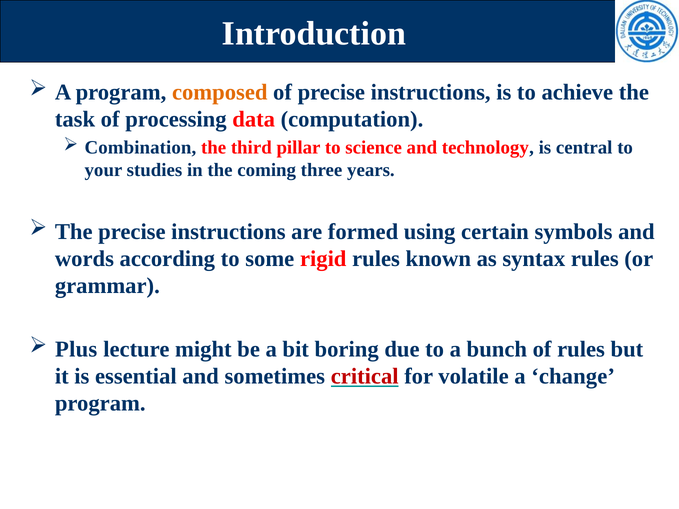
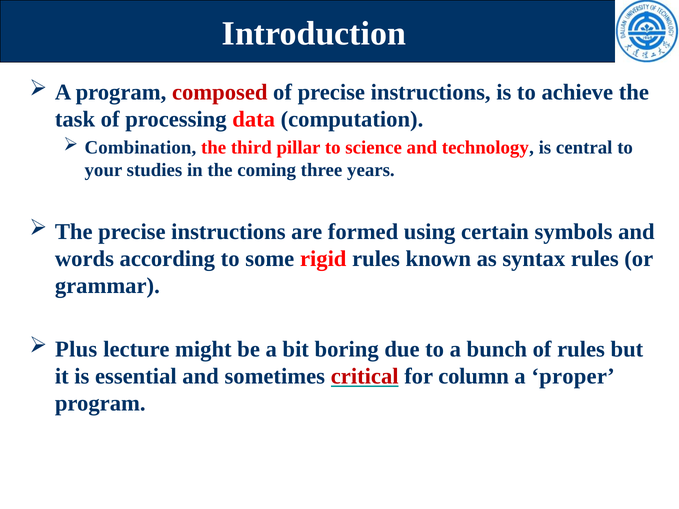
composed colour: orange -> red (220, 92)
volatile: volatile -> column (474, 377)
change: change -> proper (573, 377)
